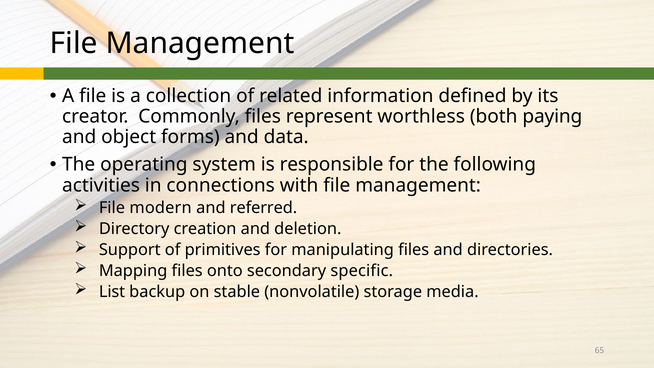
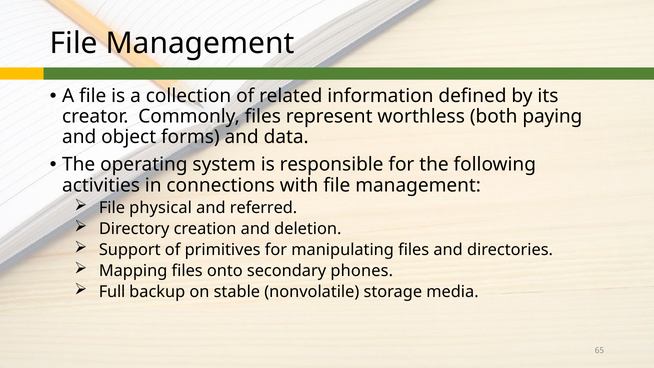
modern: modern -> physical (161, 208)
specific: specific -> phones (362, 271)
List: List -> Full (112, 292)
